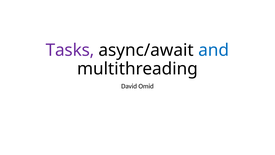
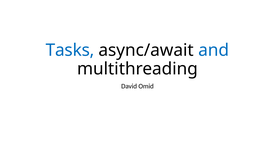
Tasks colour: purple -> blue (70, 50)
